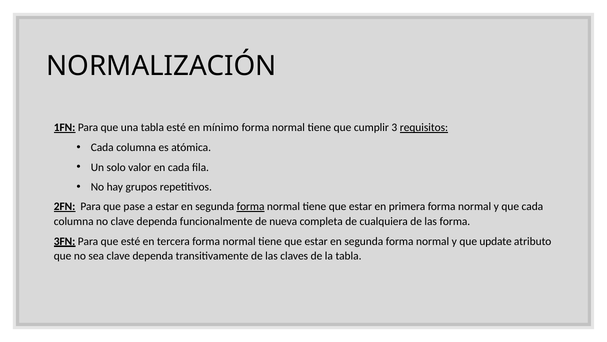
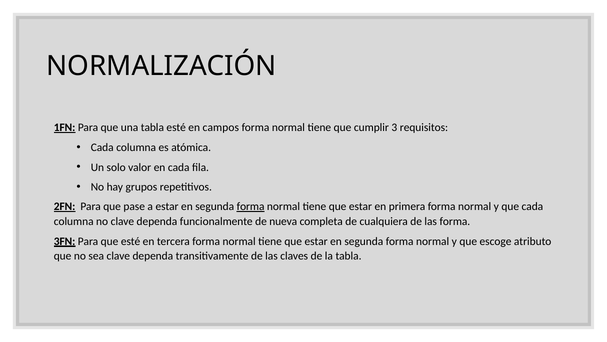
mínimo: mínimo -> campos (221, 127)
requisitos underline: present -> none (424, 127)
update: update -> escoge (496, 241)
